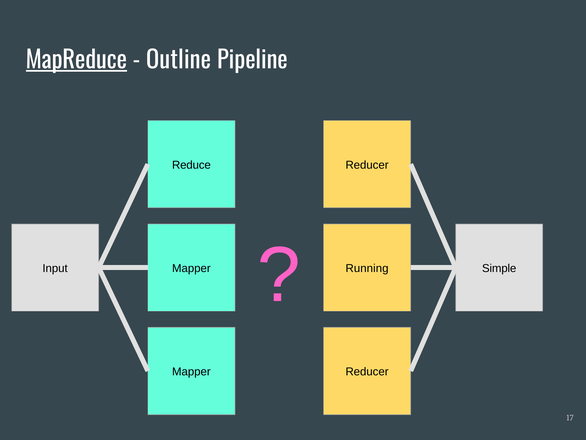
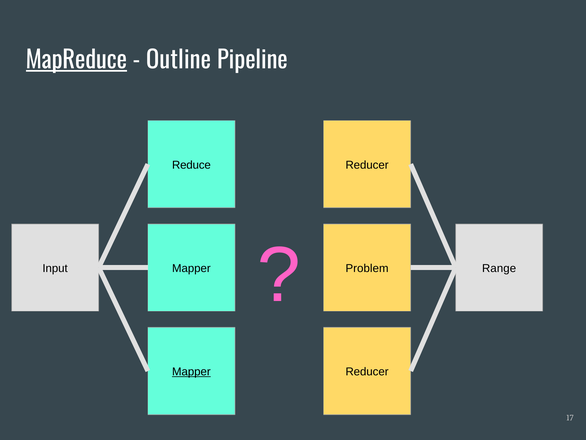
Running: Running -> Problem (367, 268)
Simple: Simple -> Range (499, 268)
Mapper underline: none -> present (191, 371)
